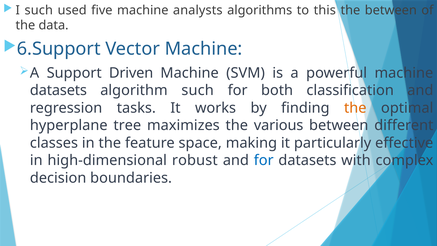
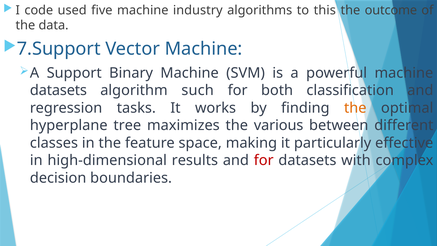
I such: such -> code (39, 10)
analysts: analysts -> industry (198, 10)
the between: between -> outcome (391, 10)
6.Support: 6.Support -> 7.Support (59, 49)
Driven: Driven -> Binary (131, 73)
robust: robust -> results (195, 160)
for colour: blue -> red (264, 160)
